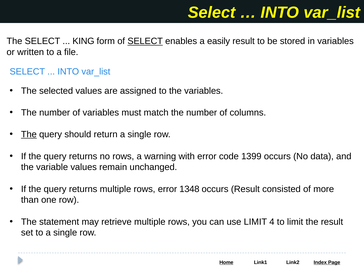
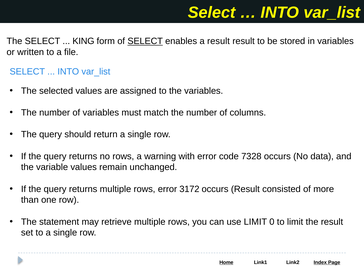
a easily: easily -> result (219, 41)
The underline: present -> none (29, 134)
1399: 1399 -> 7328 (251, 156)
1348: 1348 -> 3172 (189, 189)
4: 4 -> 0 (272, 222)
